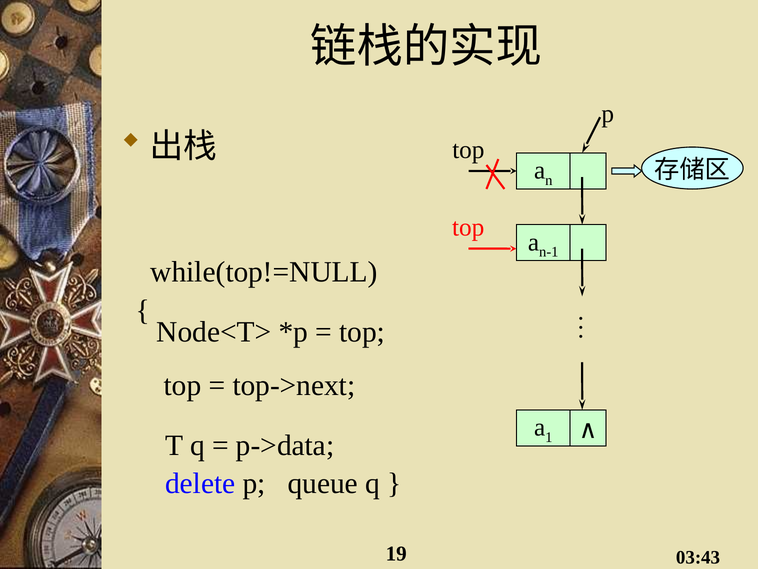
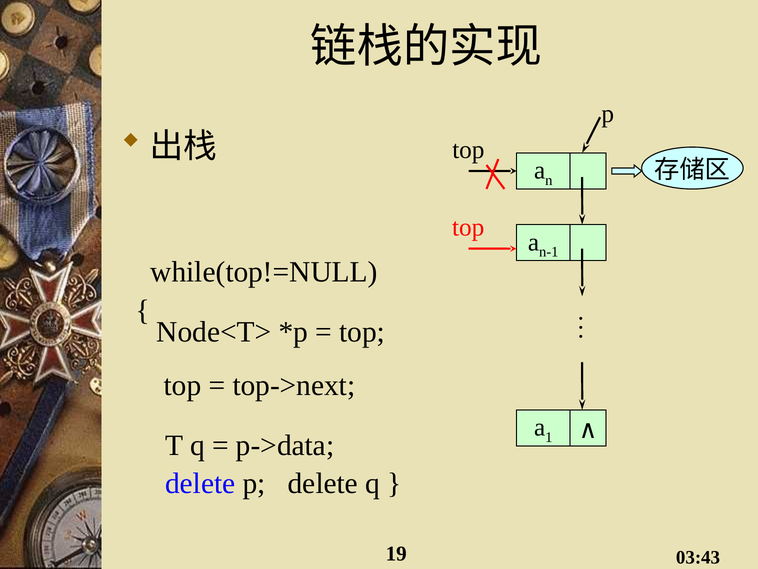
p queue: queue -> delete (323, 483)
